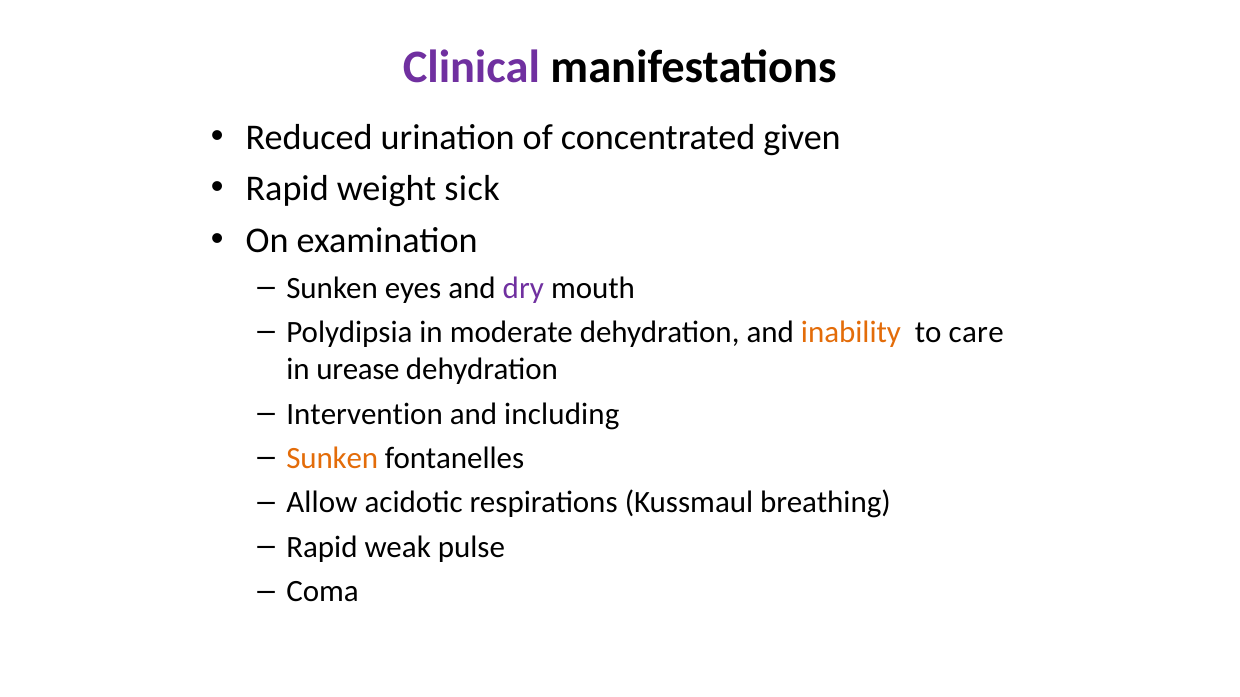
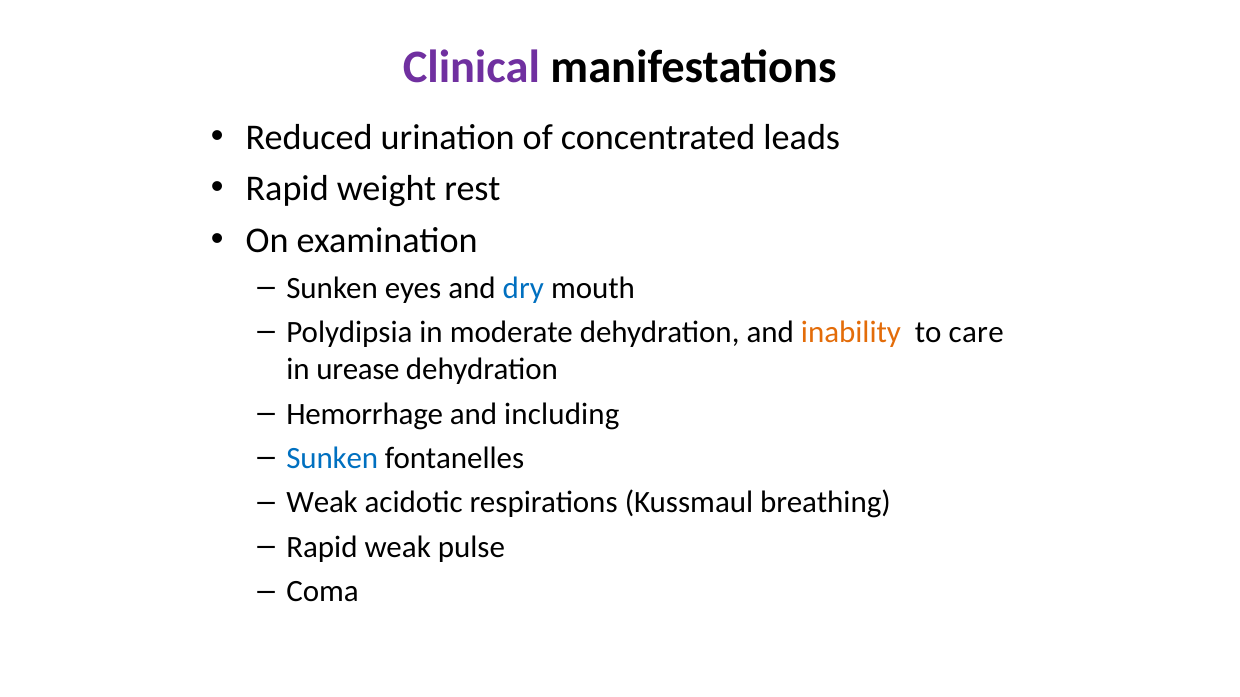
given: given -> leads (802, 137)
sick: sick -> rest (472, 189)
dry colour: purple -> blue (523, 288)
Intervention: Intervention -> Hemorrhage (365, 414)
Sunken colour: orange -> blue (332, 459)
Allow: Allow -> Weak (322, 503)
